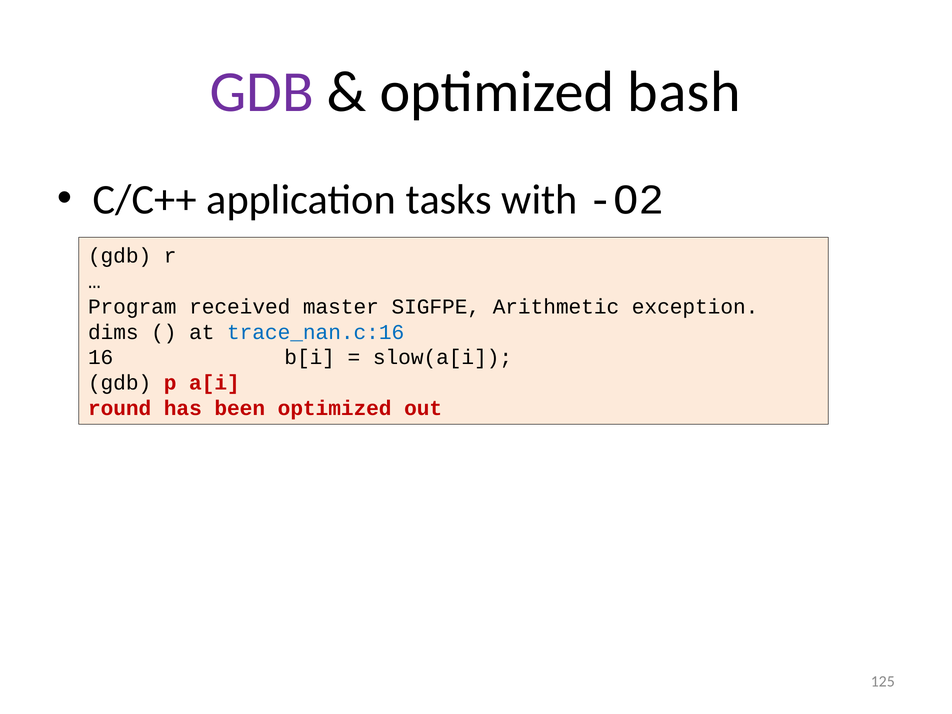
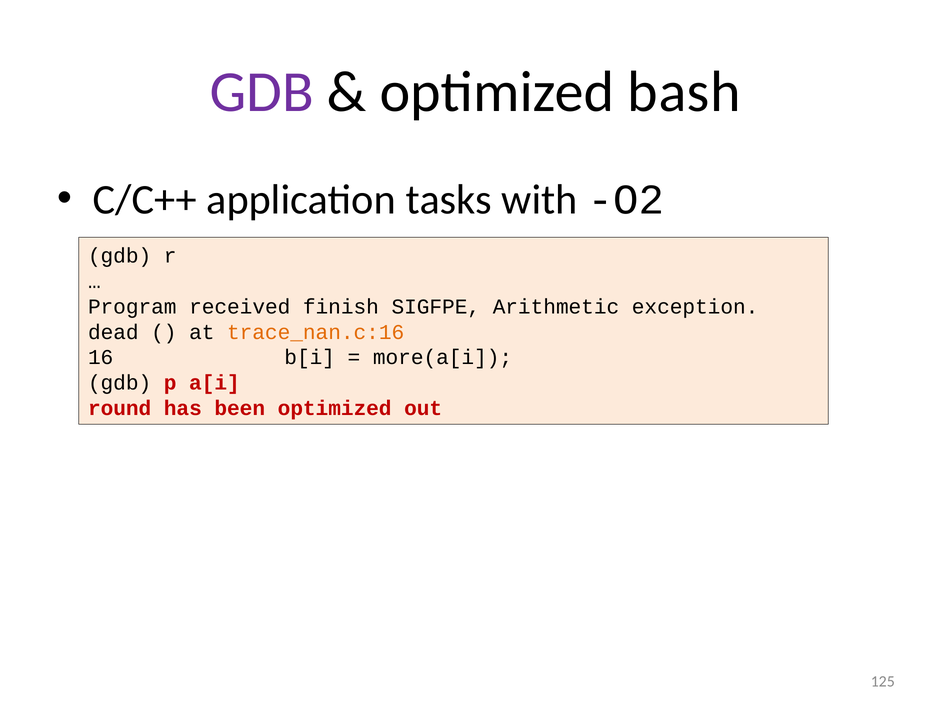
master: master -> finish (341, 307)
dims: dims -> dead (113, 332)
trace_nan.c:16 colour: blue -> orange (316, 332)
slow(a[i: slow(a[i -> more(a[i (443, 357)
